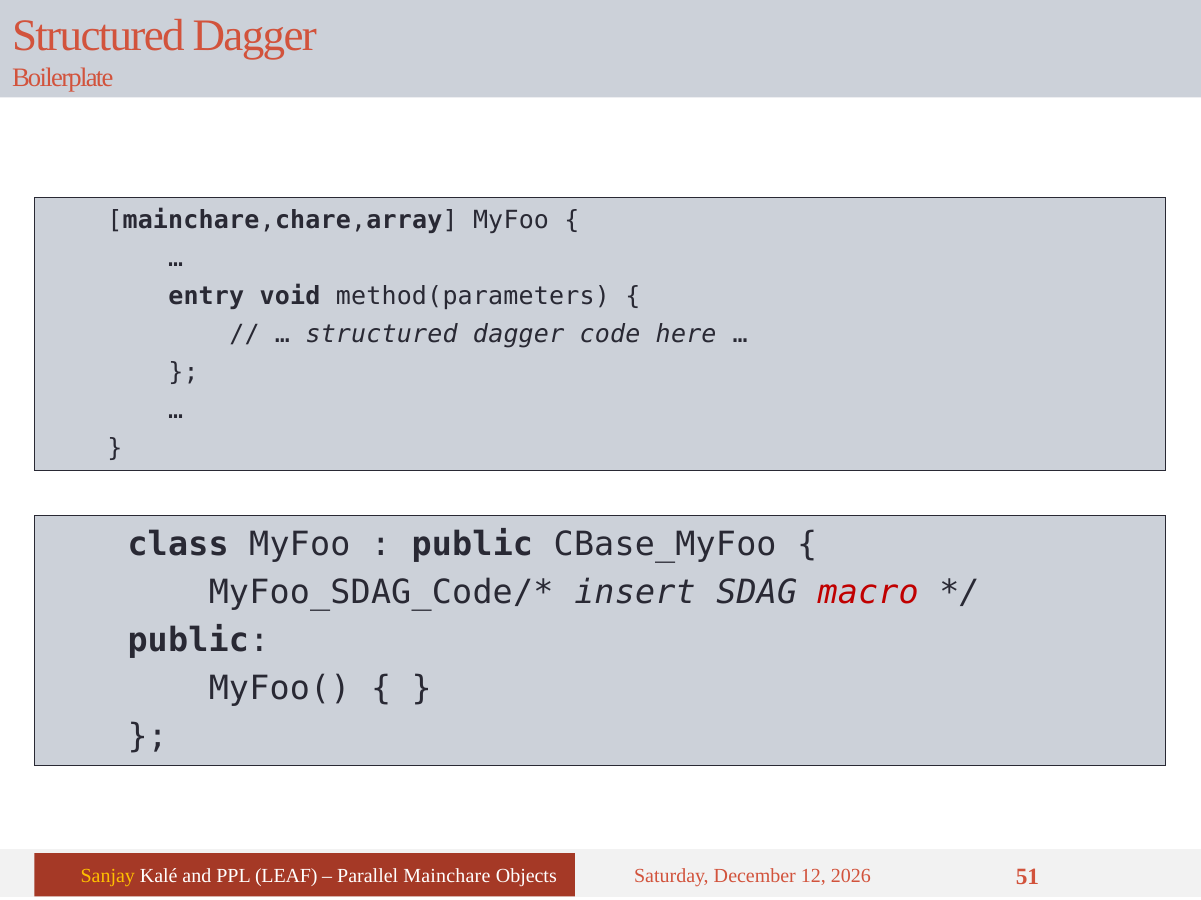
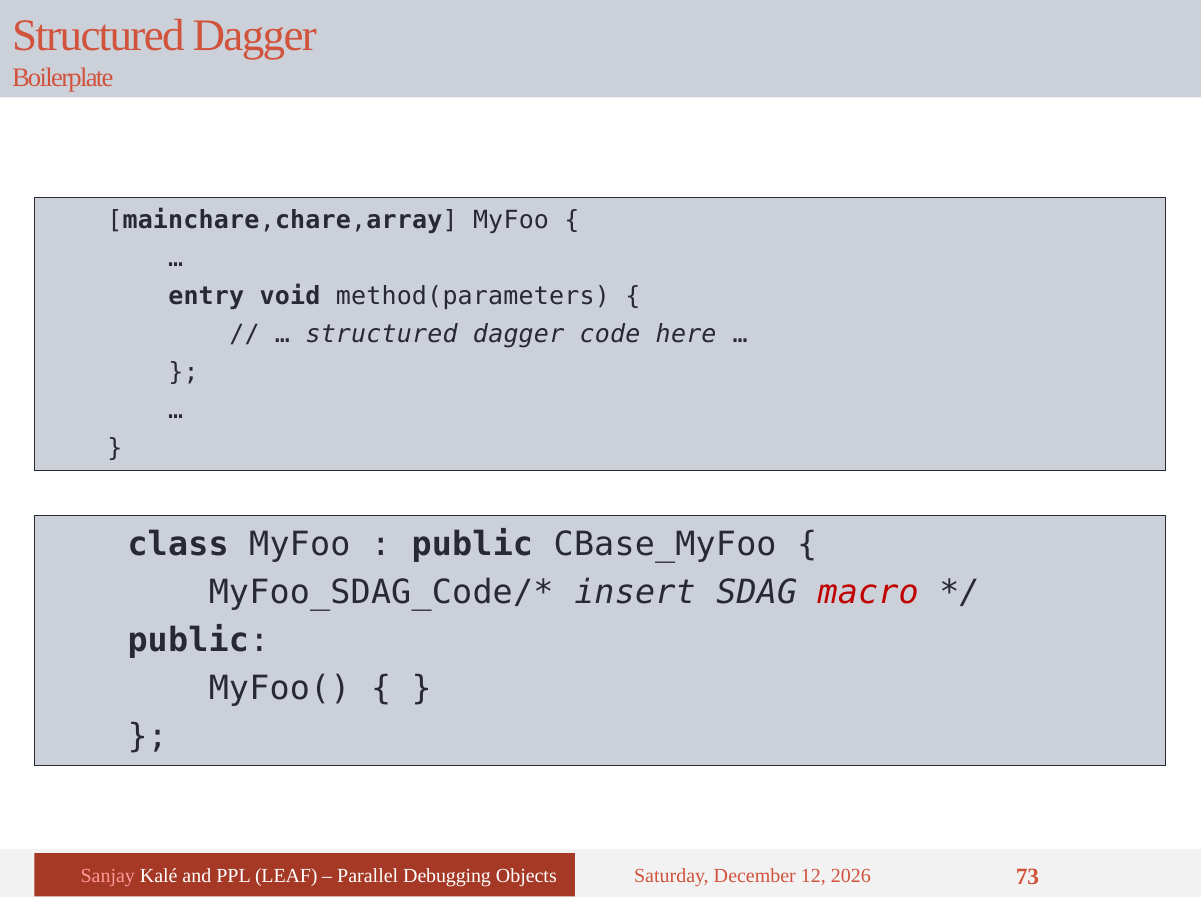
Sanjay colour: yellow -> pink (108, 877)
Mainchare: Mainchare -> Debugging (447, 877)
51: 51 -> 73 (1027, 878)
